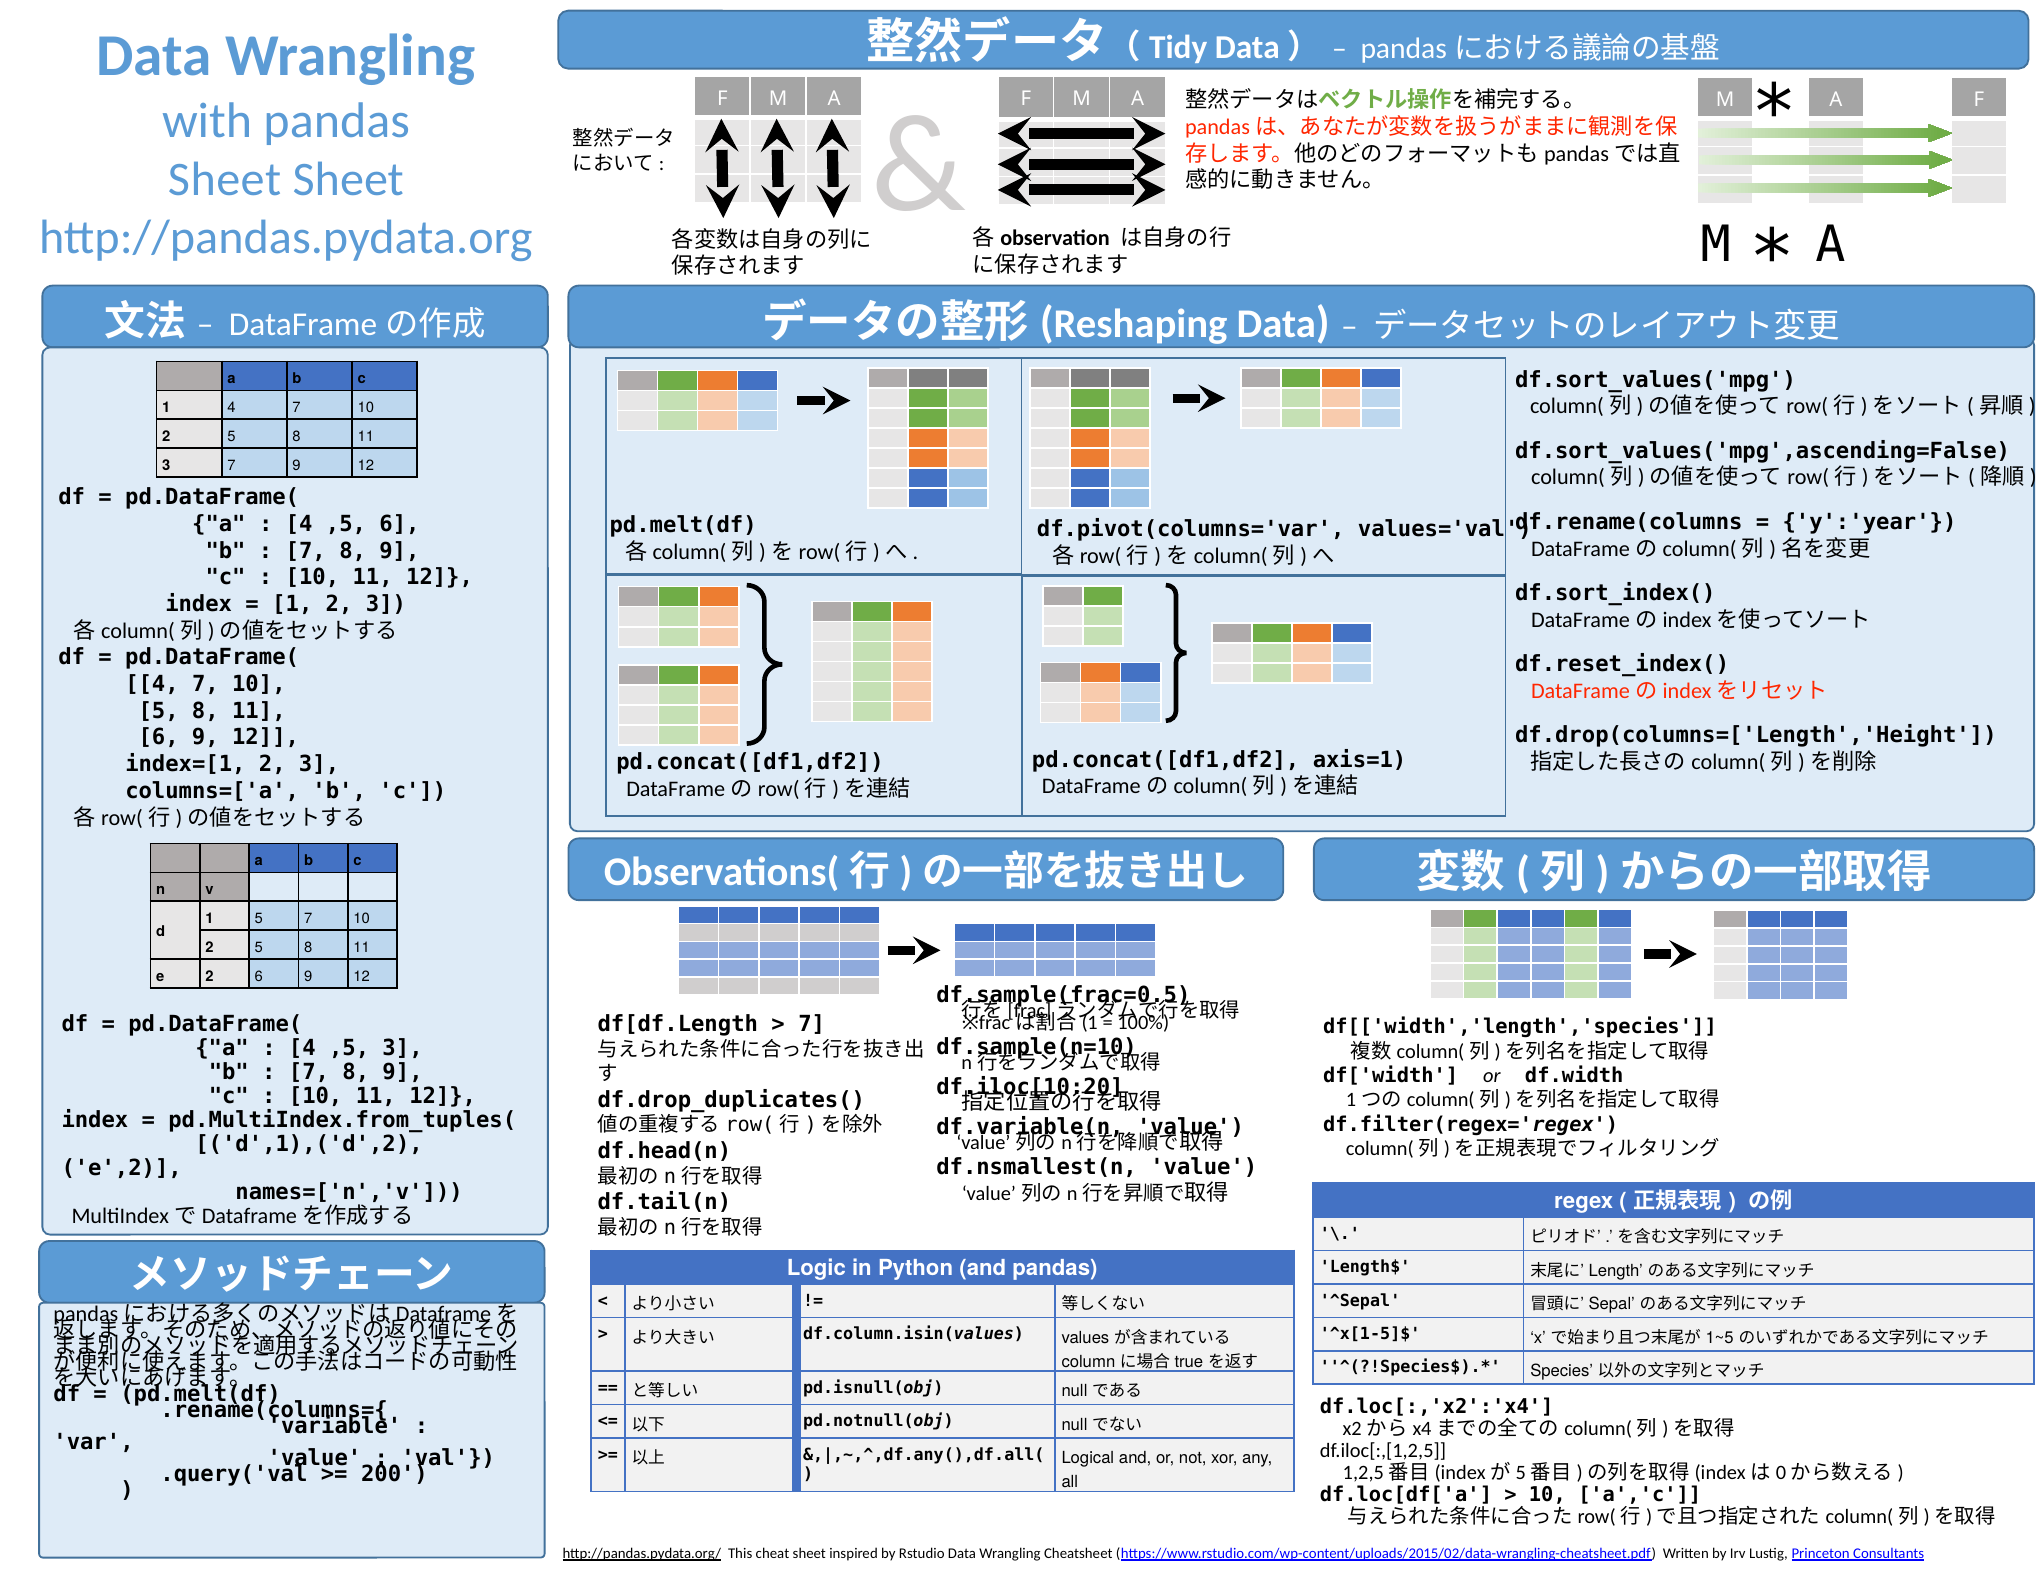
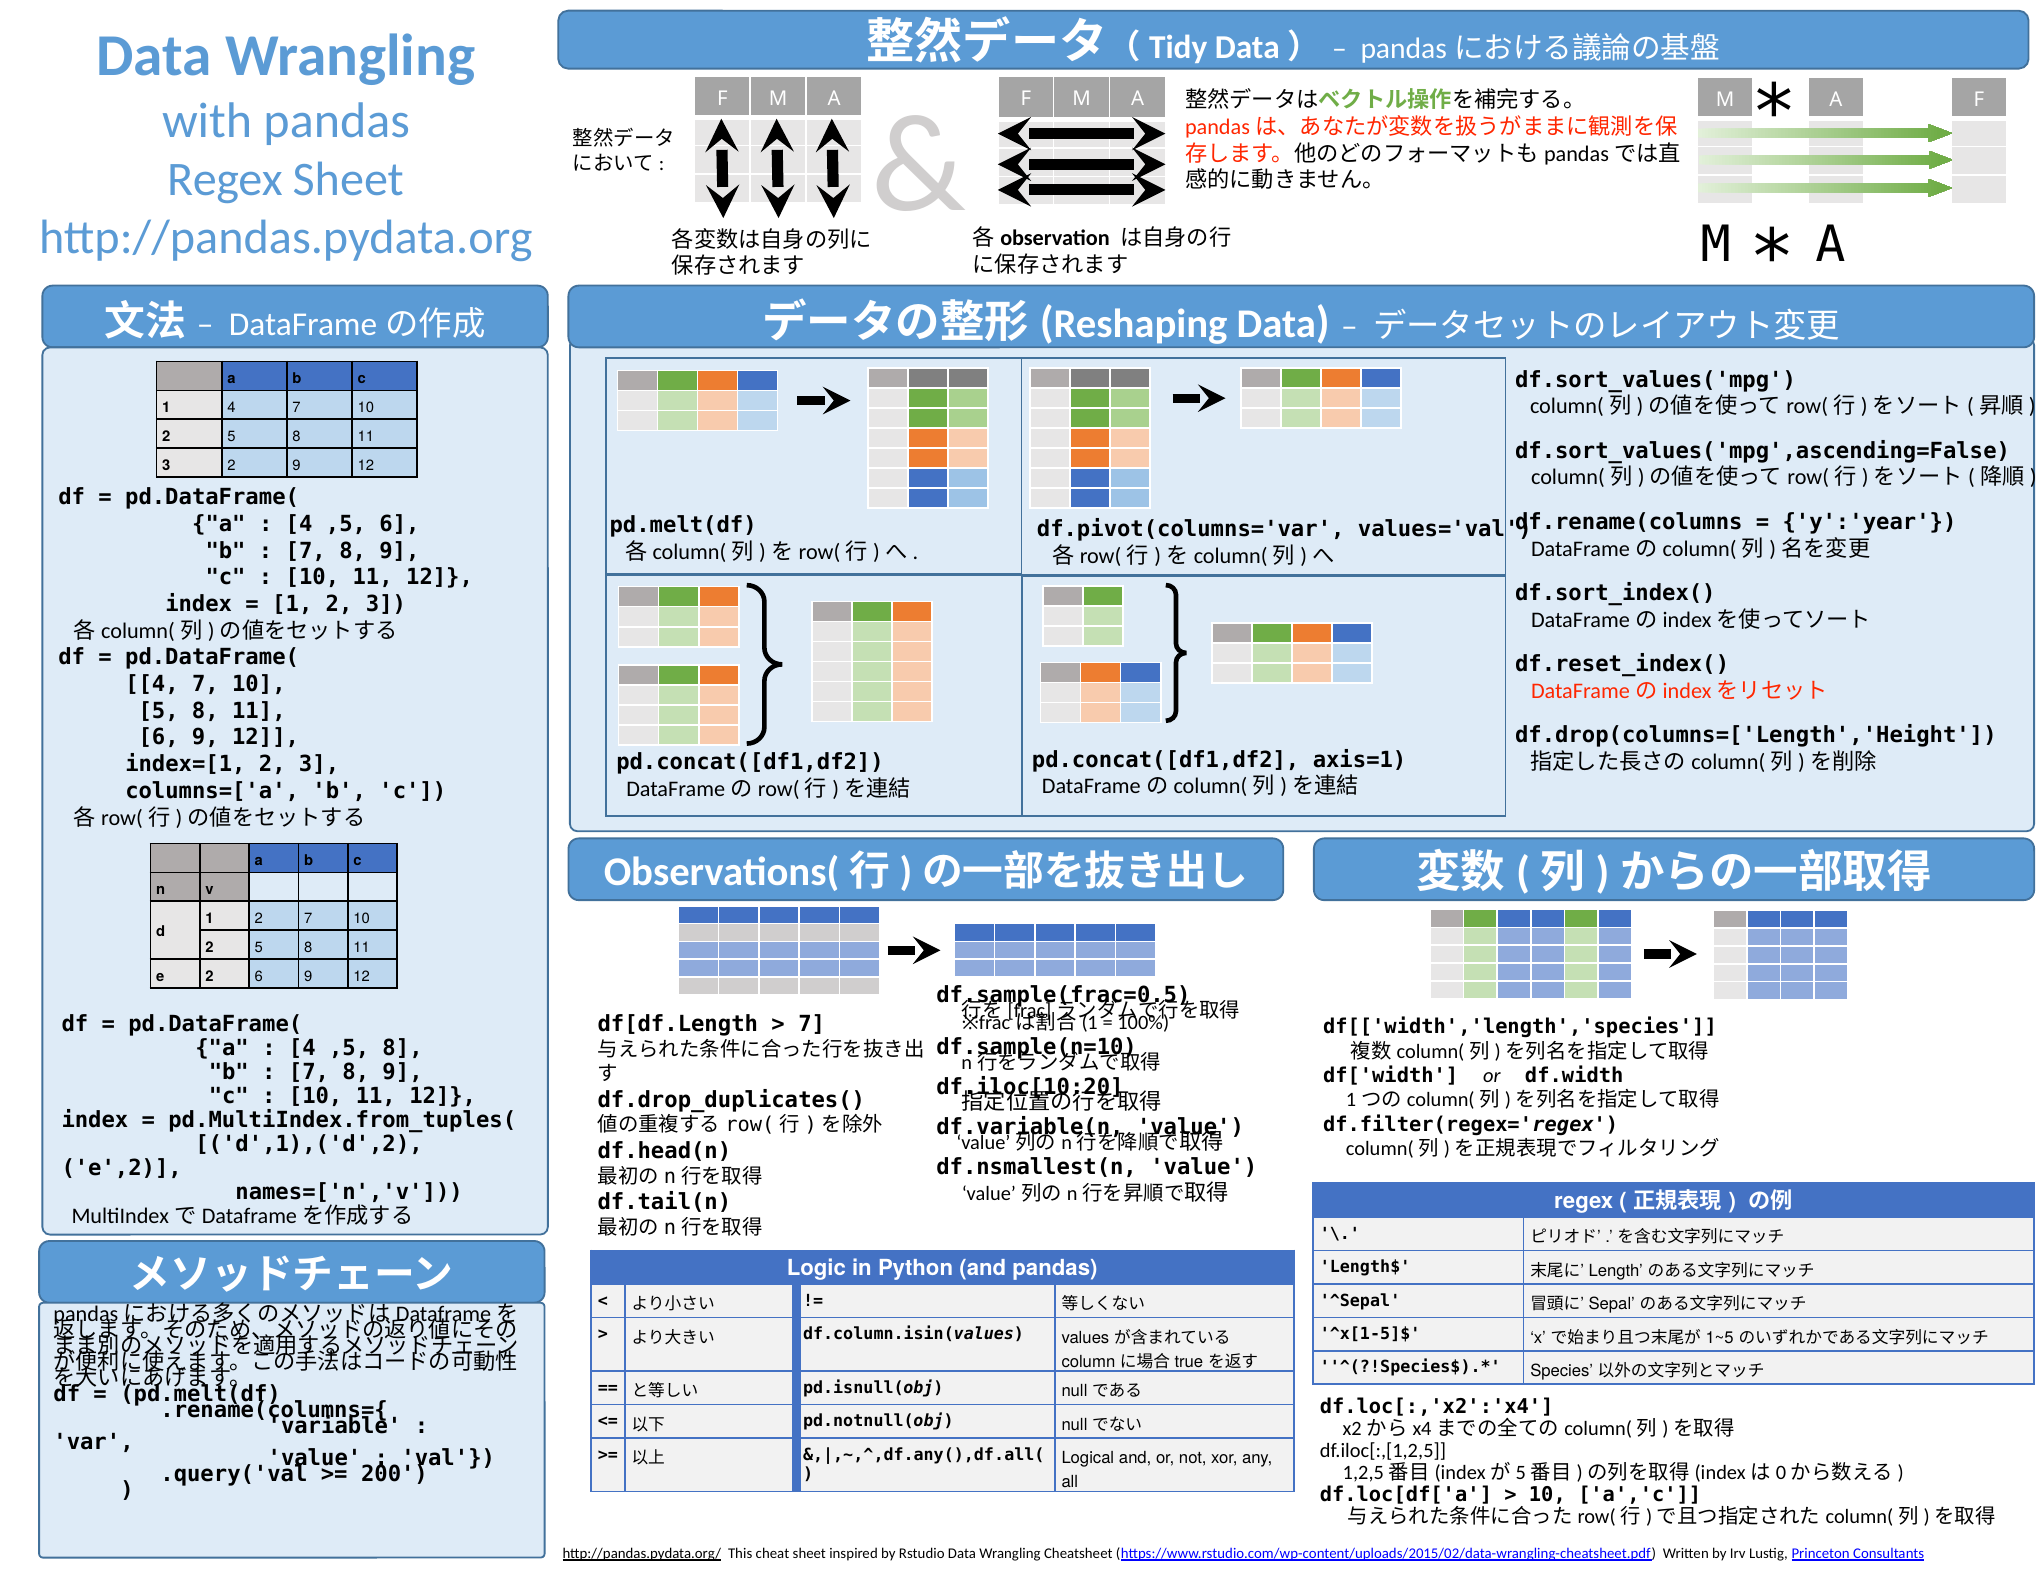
Sheet: Sheet -> Regex (225, 180)
3 7: 7 -> 2 (231, 466)
5: 5 -> 2 (259, 919)
,5 3: 3 -> 8 (403, 1048)
